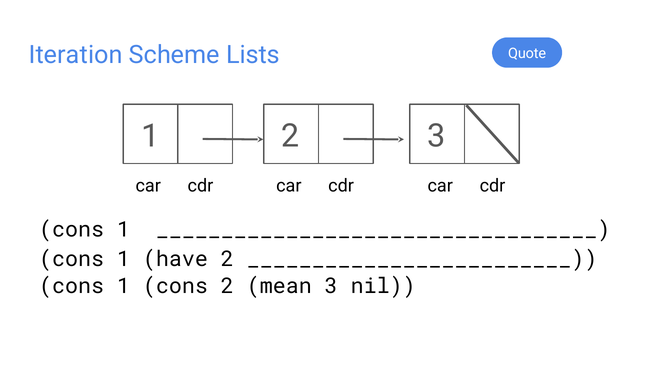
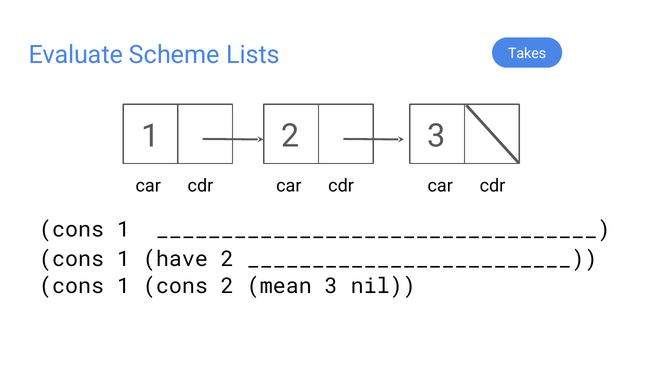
Iteration: Iteration -> Evaluate (76, 55)
Quote: Quote -> Takes (527, 54)
